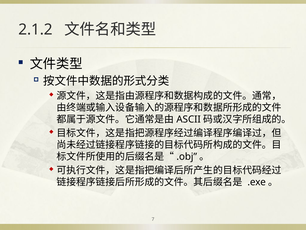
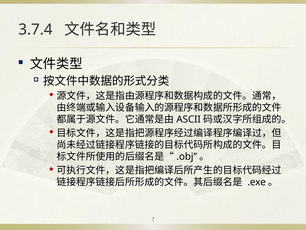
2.1.2: 2.1.2 -> 3.7.4 (36, 29)
